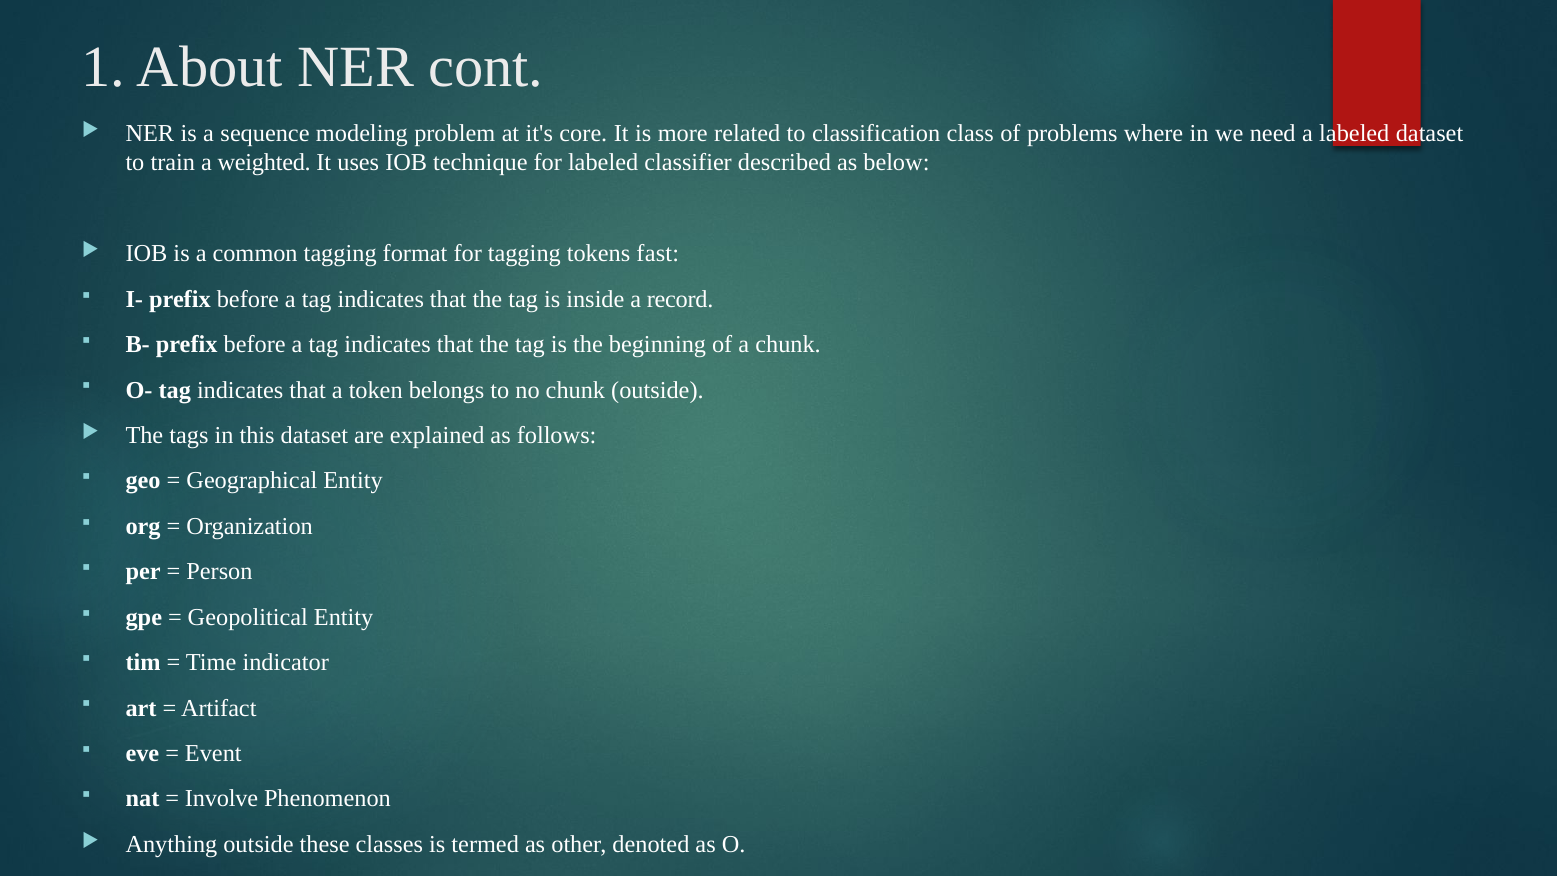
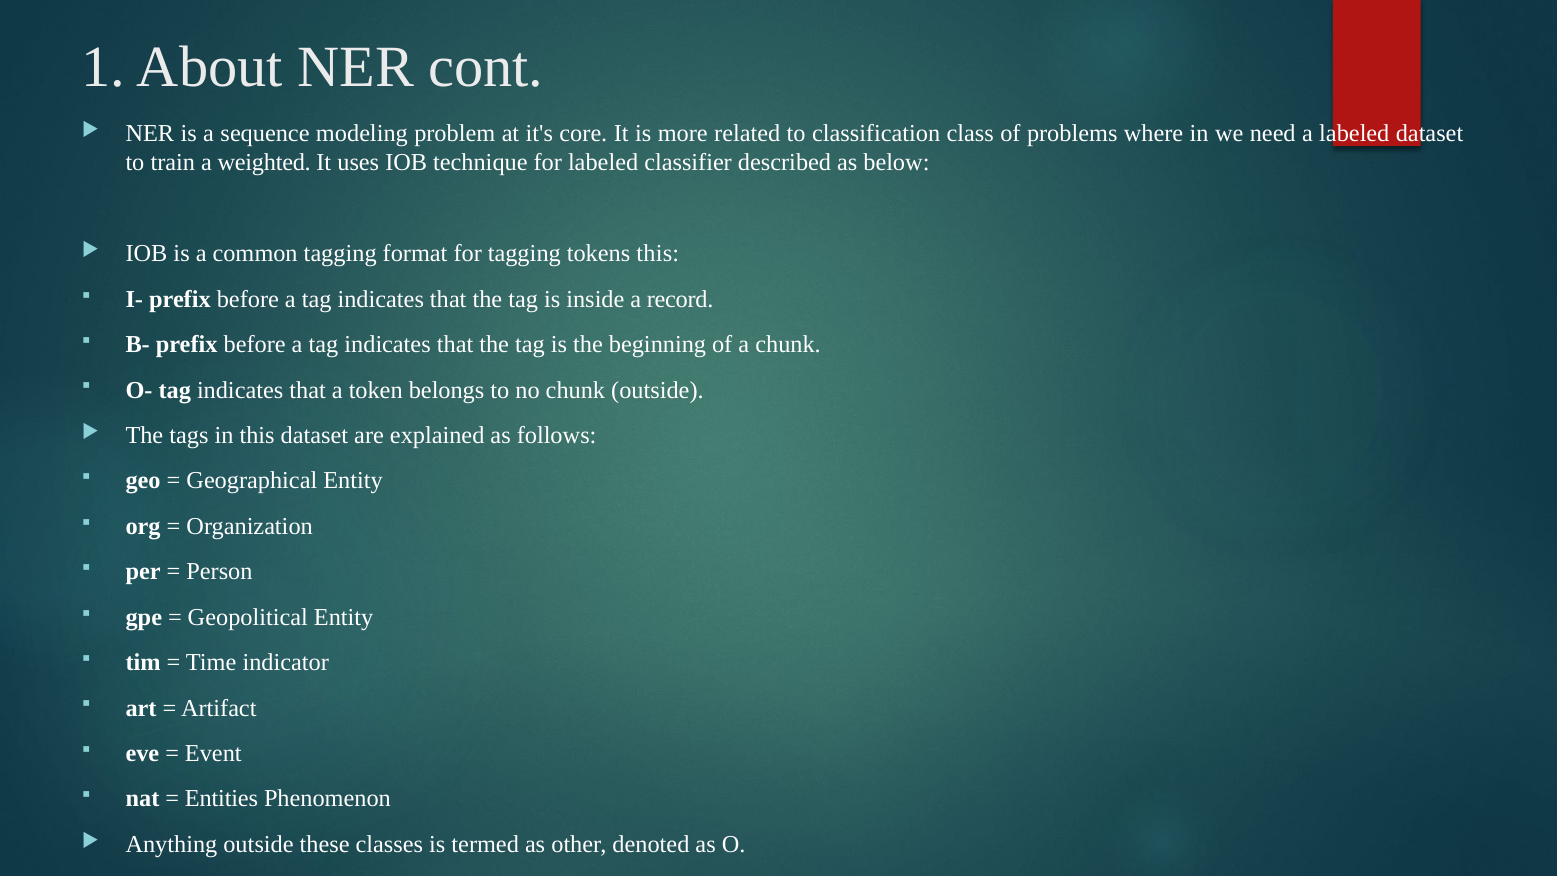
tokens fast: fast -> this (658, 254)
Involve: Involve -> Entities (222, 799)
